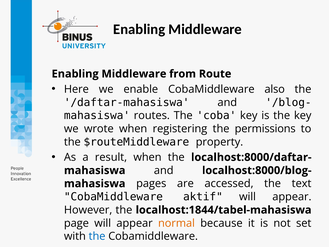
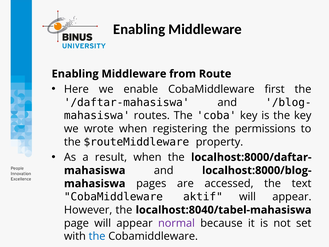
also: also -> first (275, 89)
localhost:1844/tabel-mahasiswa: localhost:1844/tabel-mahasiswa -> localhost:8040/tabel-mahasiswa (224, 210)
normal colour: orange -> purple (176, 223)
